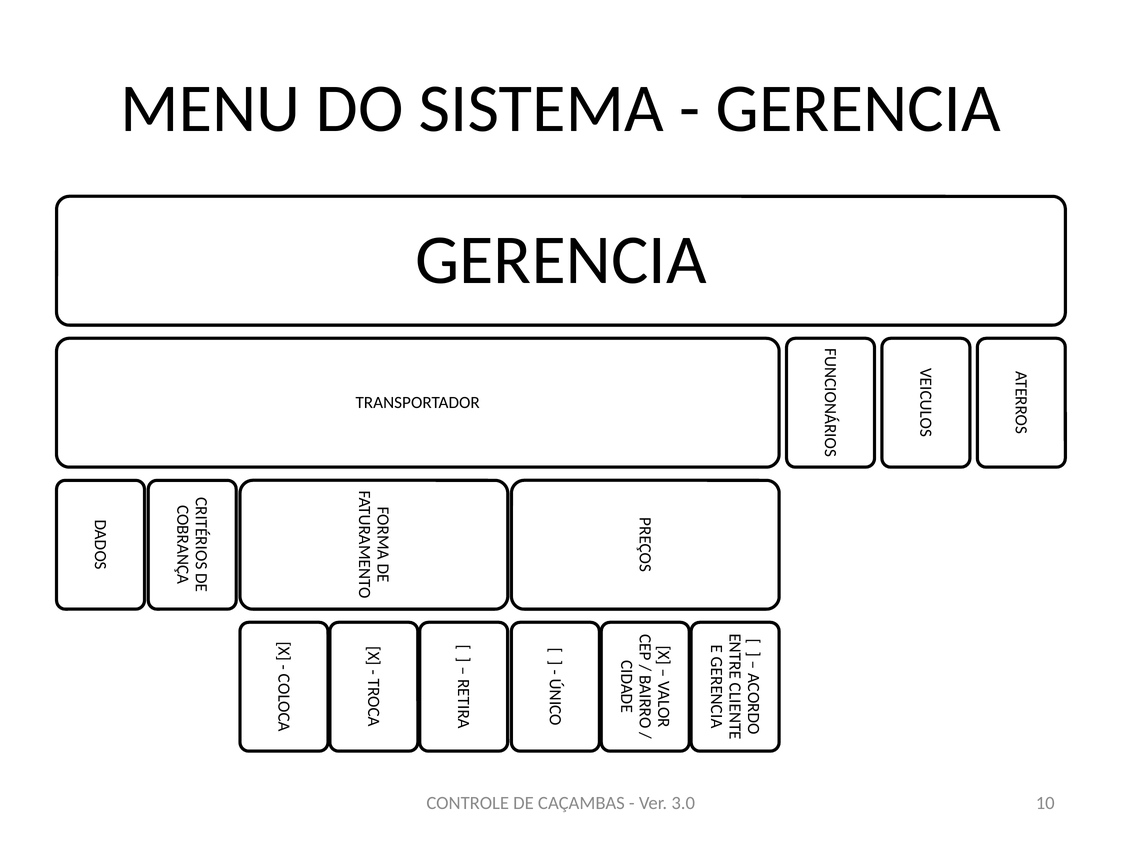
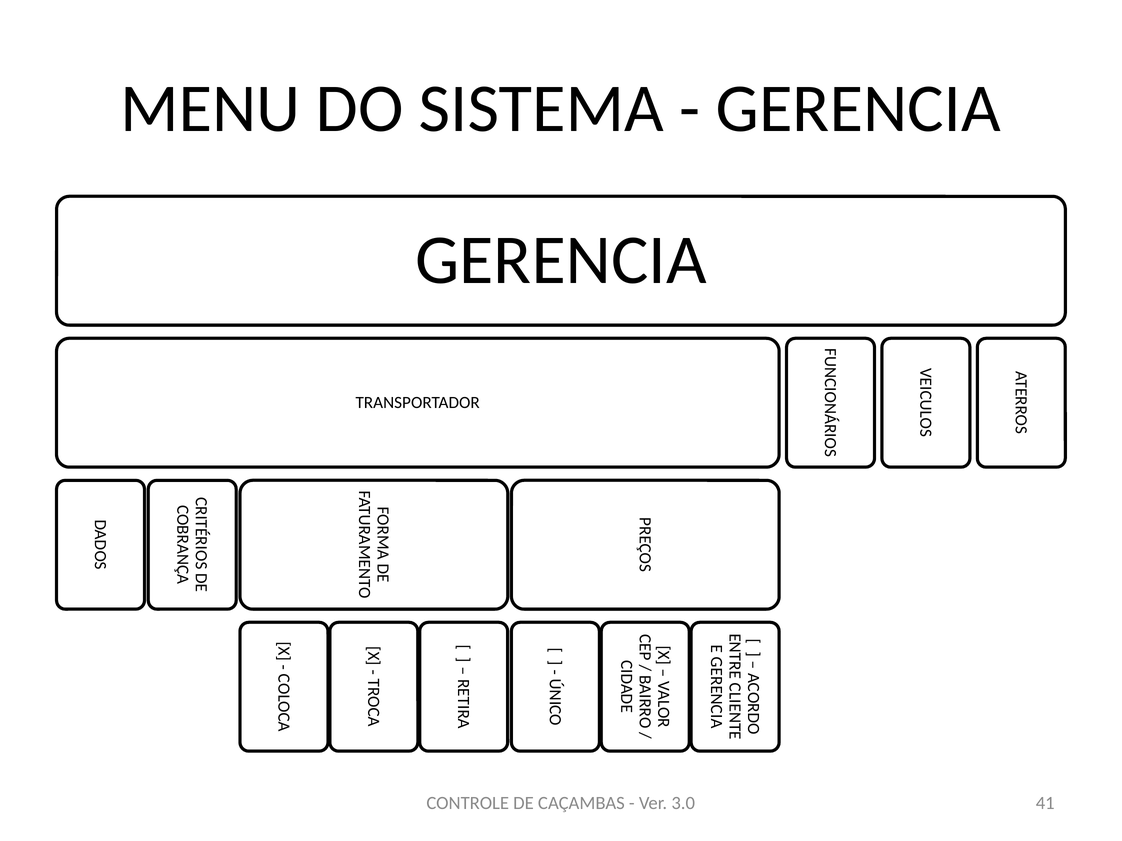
10: 10 -> 41 (1045, 803)
